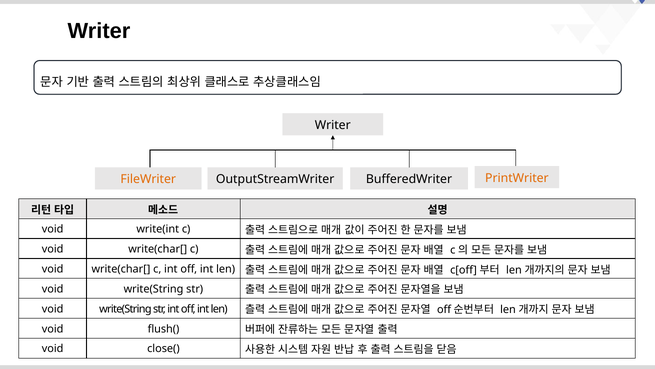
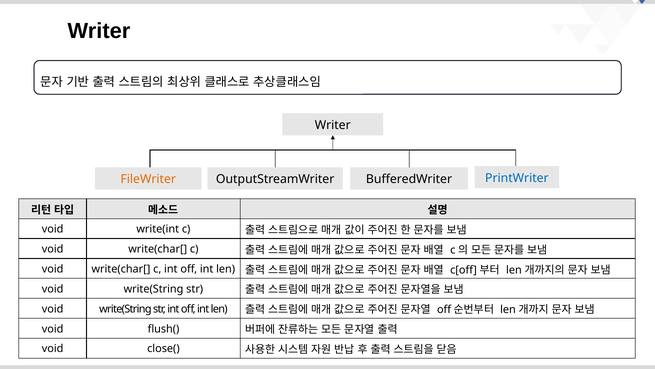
PrintWriter colour: orange -> blue (517, 178)
